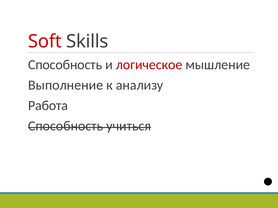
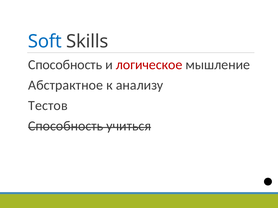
Soft colour: red -> blue (45, 42)
Выполнение: Выполнение -> Абстрактное (66, 85)
Работа: Работа -> Тестов (48, 106)
